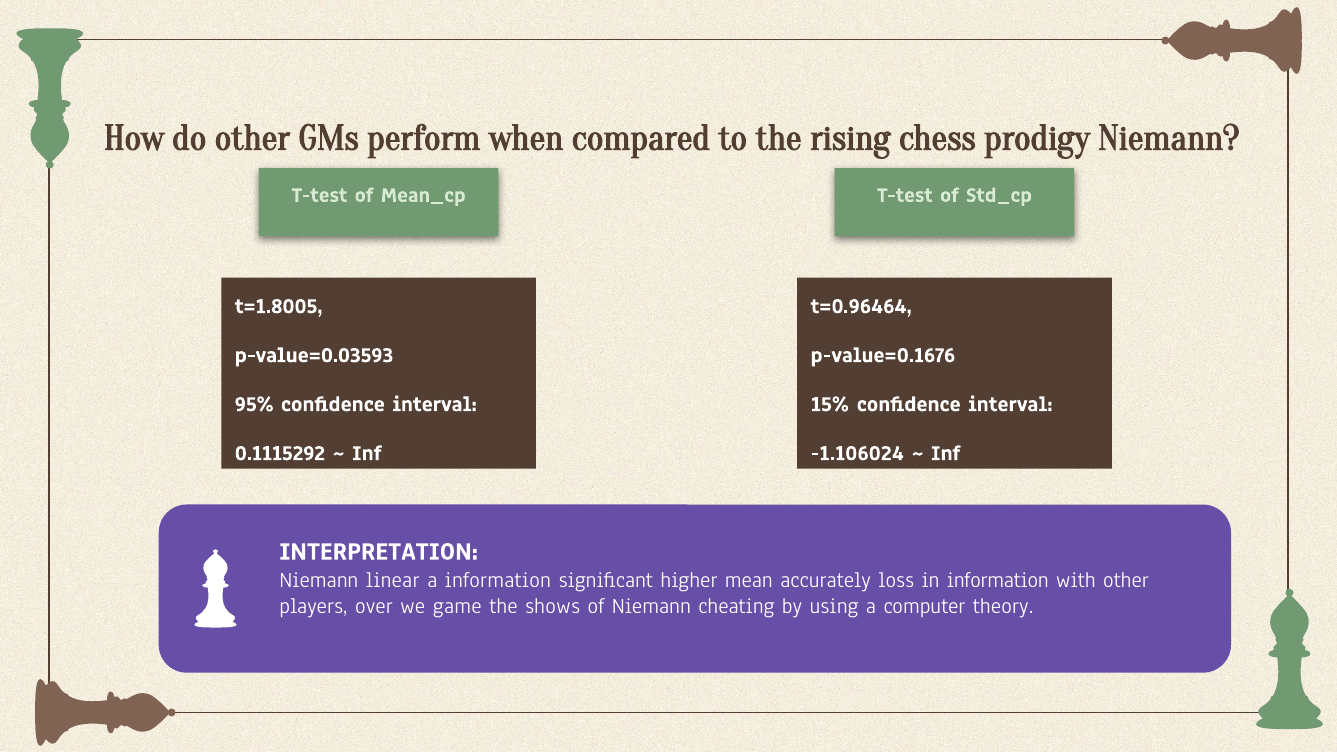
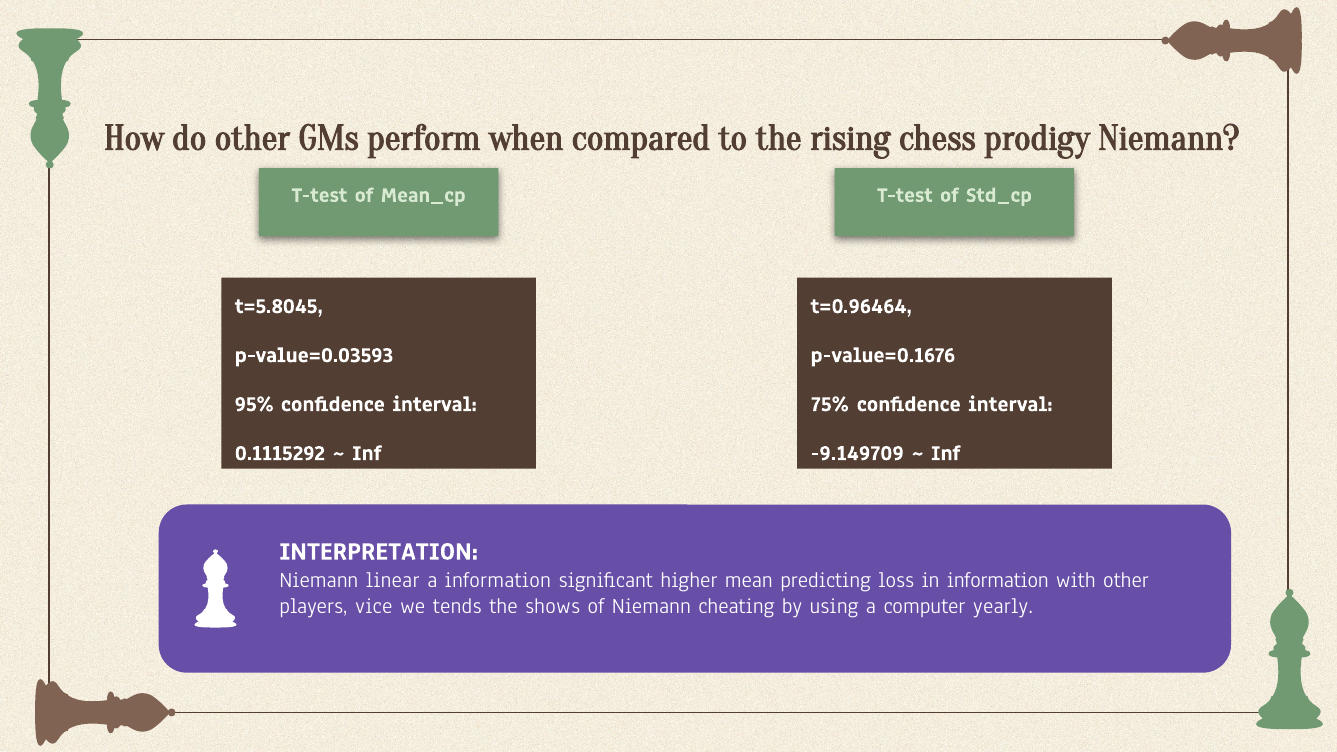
t=1.8005: t=1.8005 -> t=5.8045 (279, 306)
15%: 15% -> 75% (830, 404)
-1.106024: -1.106024 -> -9.149709 (857, 453)
accurately: accurately -> predicting (826, 580)
over: over -> vice (374, 607)
game: game -> tends (457, 607)
theory: theory -> yearly (1003, 607)
